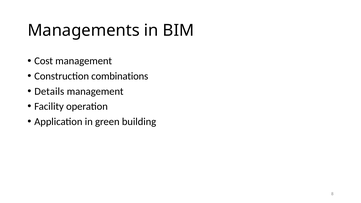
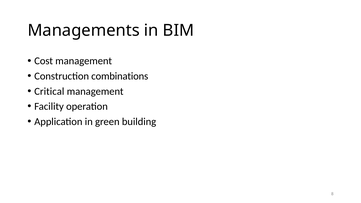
Details: Details -> Critical (49, 91)
